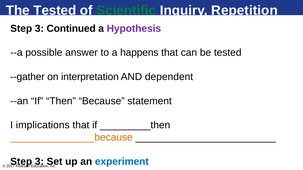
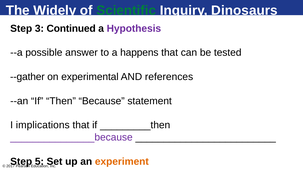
The Tested: Tested -> Widely (55, 10)
Repetition: Repetition -> Dinosaurs (244, 10)
interpretation: interpretation -> experimental (90, 77)
dependent: dependent -> references (169, 77)
_______________because colour: orange -> purple (71, 138)
3: 3 -> 5 (39, 162)
experiment colour: blue -> orange (122, 162)
